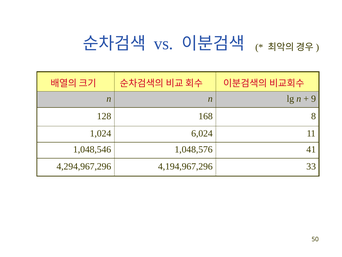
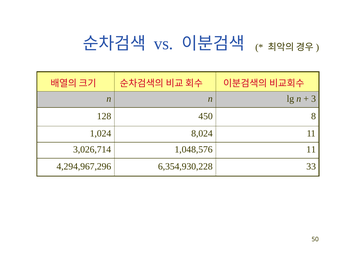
9: 9 -> 3 (314, 99)
168: 168 -> 450 (206, 116)
6,024: 6,024 -> 8,024 (202, 133)
1,048,546: 1,048,546 -> 3,026,714 (92, 149)
1,048,576 41: 41 -> 11 (311, 149)
4,194,967,296: 4,194,967,296 -> 6,354,930,228 (185, 166)
